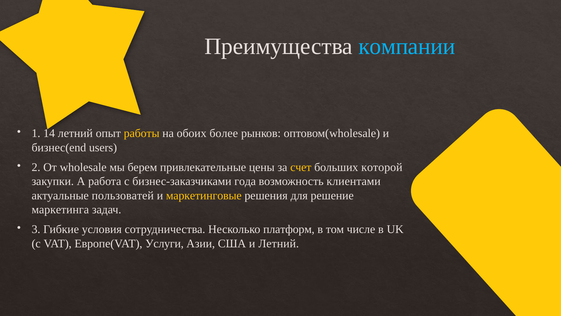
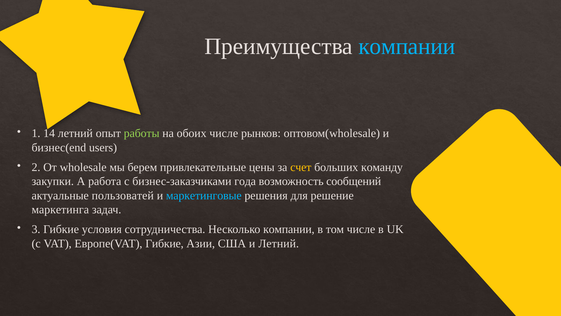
работы colour: yellow -> light green (142, 133)
обоих более: более -> числе (224, 133)
которой: которой -> команду (382, 167)
клиентами: клиентами -> сообщений (354, 181)
маркетинговые colour: yellow -> light blue (204, 195)
Несколько платформ: платформ -> компании (289, 229)
Европе(VAT Услуги: Услуги -> Гибкие (164, 243)
